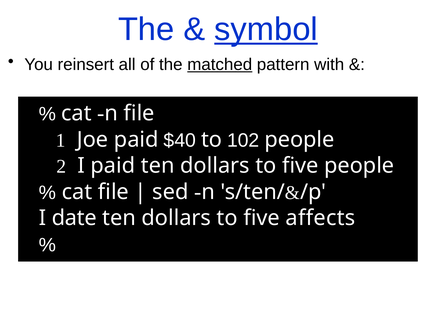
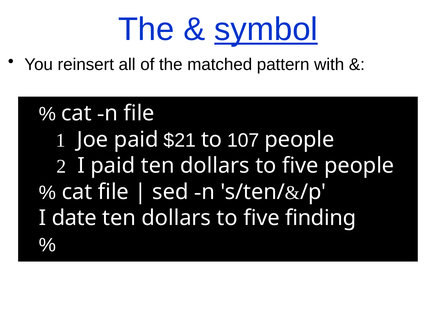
matched underline: present -> none (220, 64)
$40: $40 -> $21 (180, 140)
102: 102 -> 107 (243, 140)
affects: affects -> finding (321, 218)
